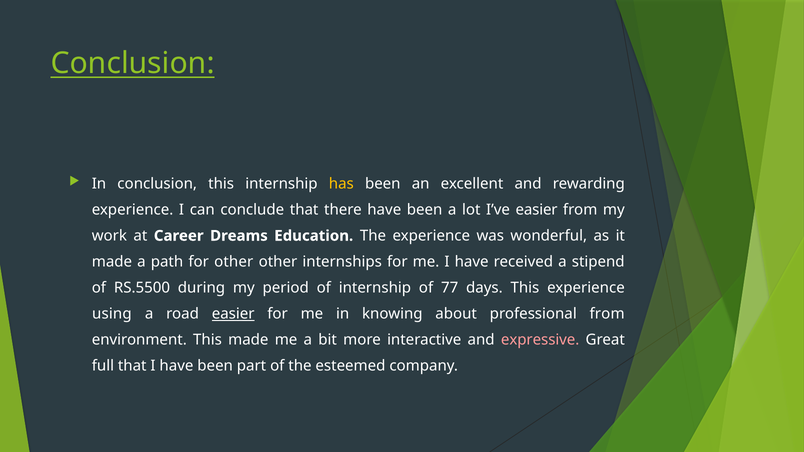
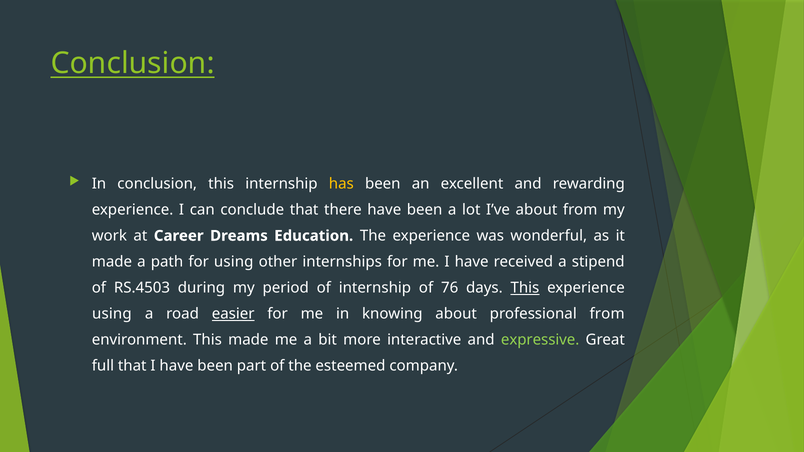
I’ve easier: easier -> about (536, 210)
for other: other -> using (234, 262)
RS.5500: RS.5500 -> RS.4503 (142, 288)
77: 77 -> 76 (450, 288)
This underline: none -> present (525, 288)
expressive colour: pink -> light green (540, 340)
